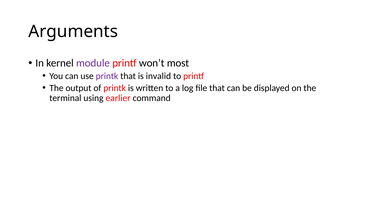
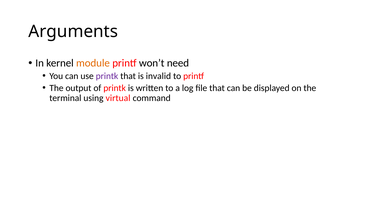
module colour: purple -> orange (93, 63)
most: most -> need (178, 63)
earlier: earlier -> virtual (118, 98)
